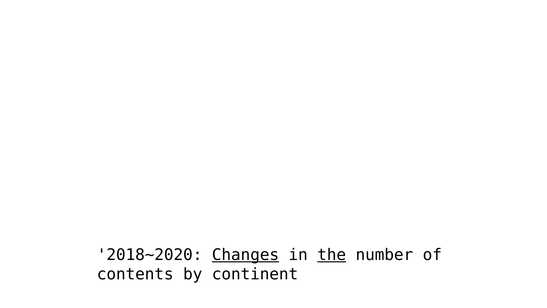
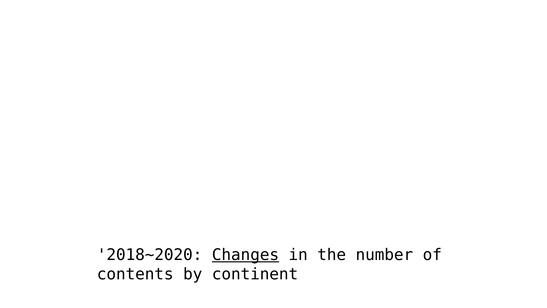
the underline: present -> none (332, 255)
